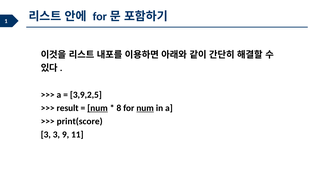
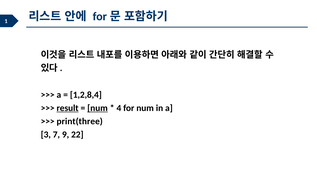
3,9,2,5: 3,9,2,5 -> 1,2,8,4 (86, 95)
result underline: none -> present (68, 108)
8: 8 -> 4 (119, 108)
num underline: present -> none (145, 108)
print(score: print(score -> print(three (80, 122)
3 3: 3 -> 7 (56, 135)
11: 11 -> 22 (77, 135)
